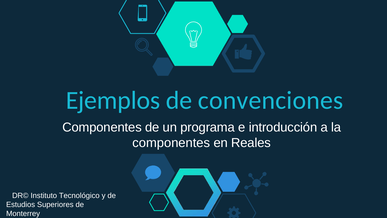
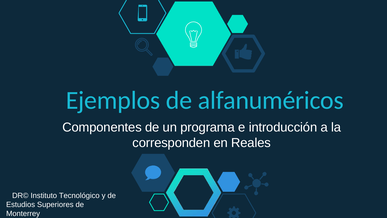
convenciones: convenciones -> alfanuméricos (271, 100)
componentes: componentes -> corresponden (171, 143)
